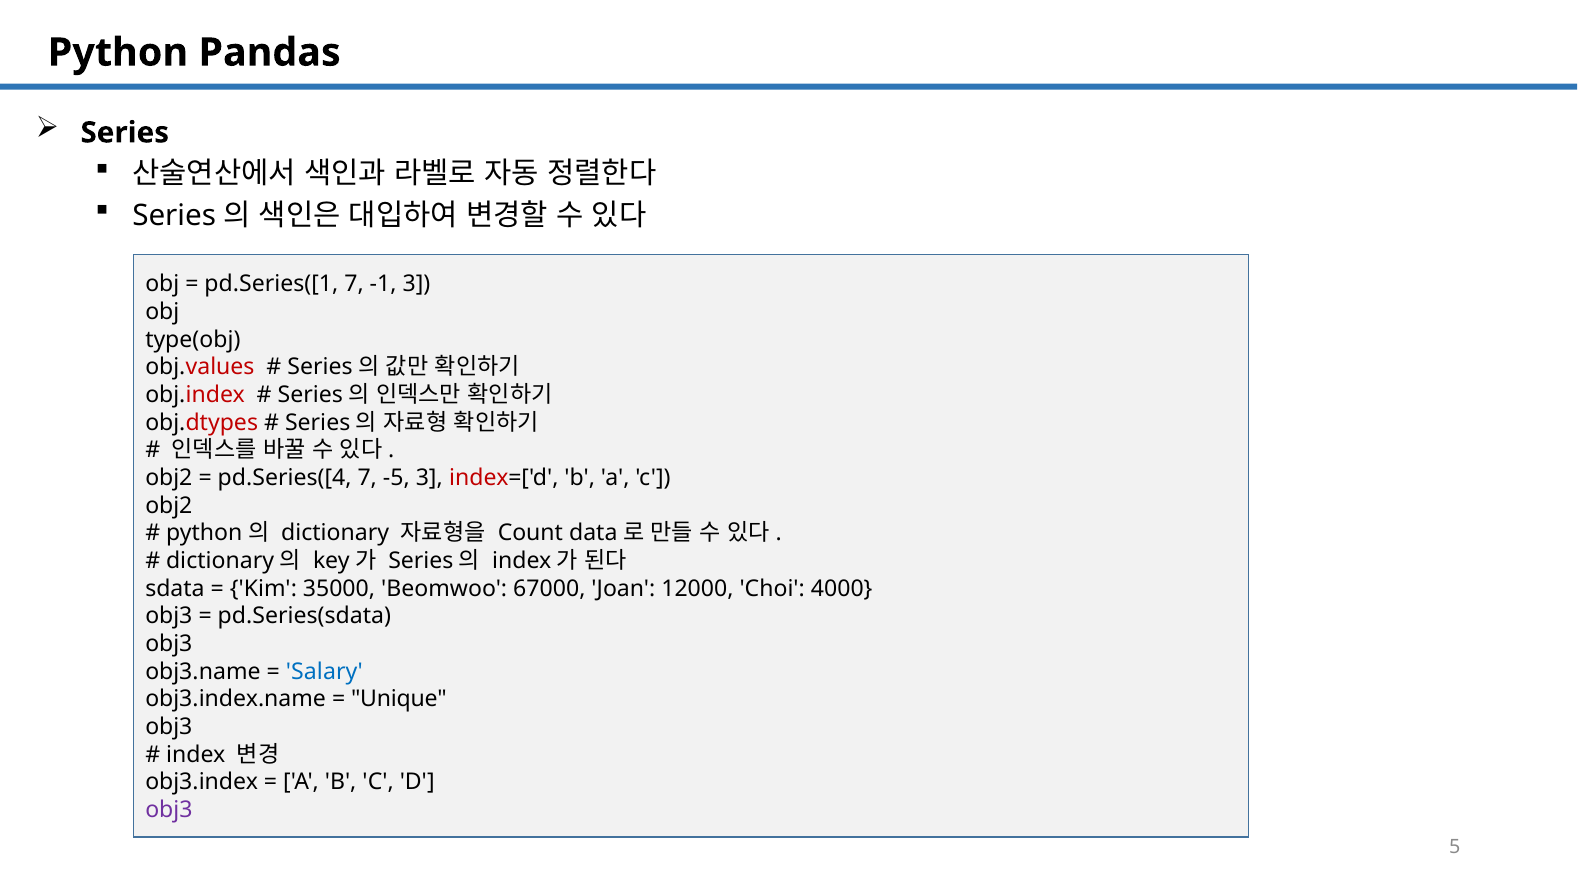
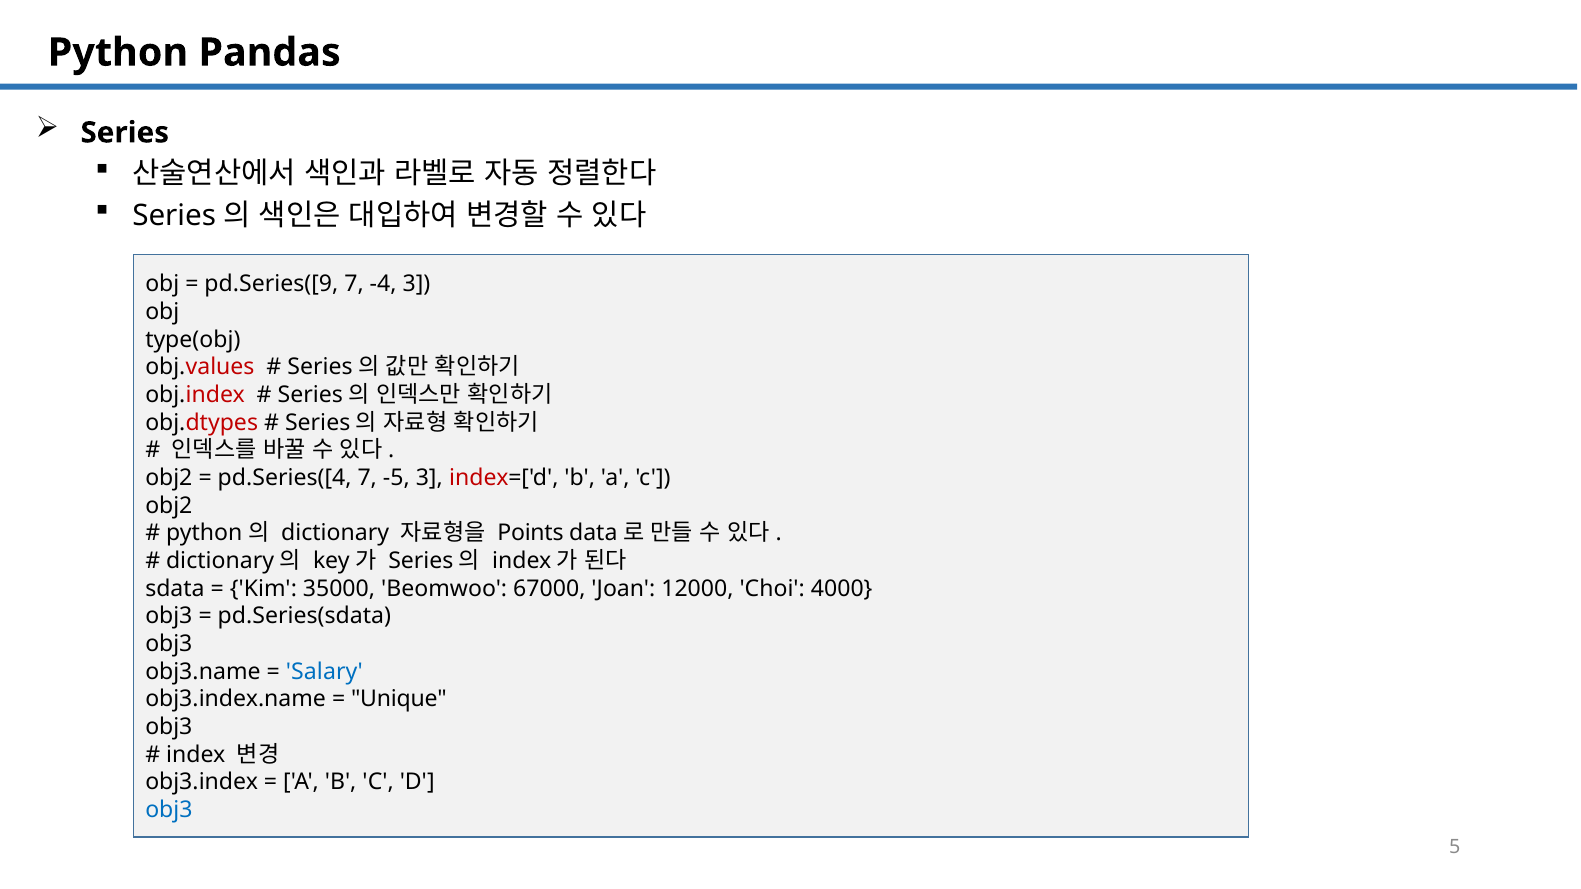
pd.Series([1: pd.Series([1 -> pd.Series([9 (271, 284)
-1: -1 -> -4 (383, 284)
Count: Count -> Points (530, 533)
obj3 colour: purple -> blue (169, 810)
